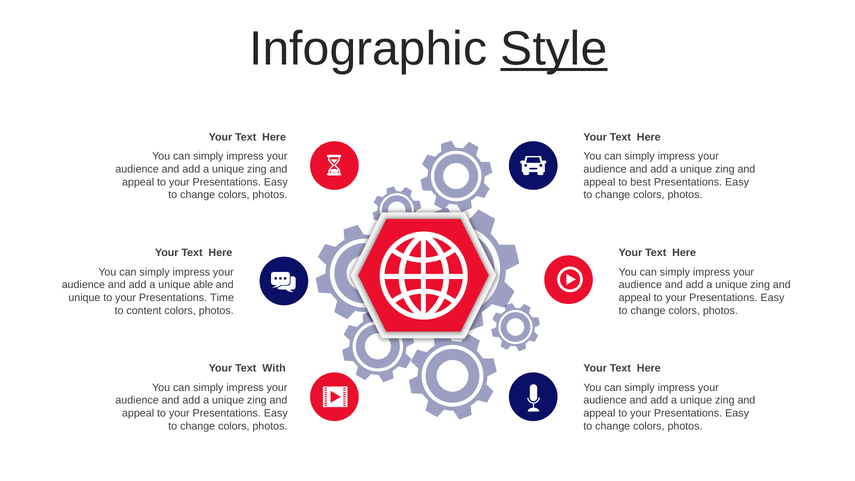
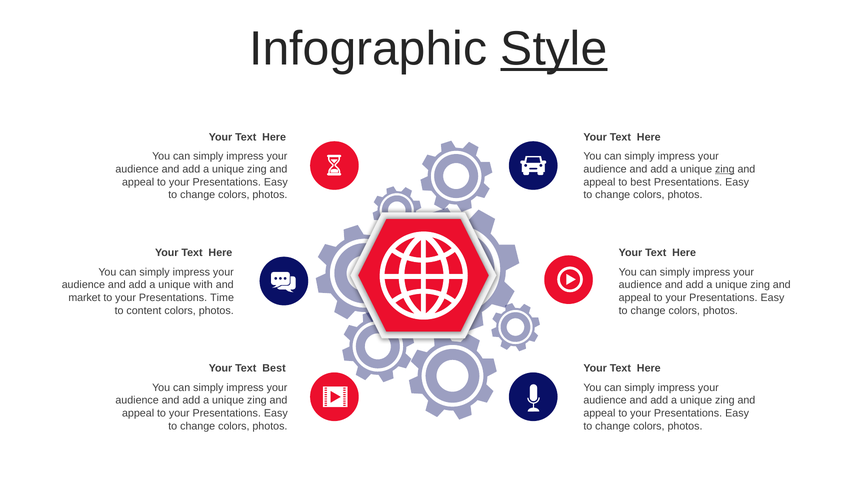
zing underline: none -> present (725, 169)
able: able -> with (203, 285)
unique: unique -> market (84, 298)
Text With: With -> Best (274, 368)
